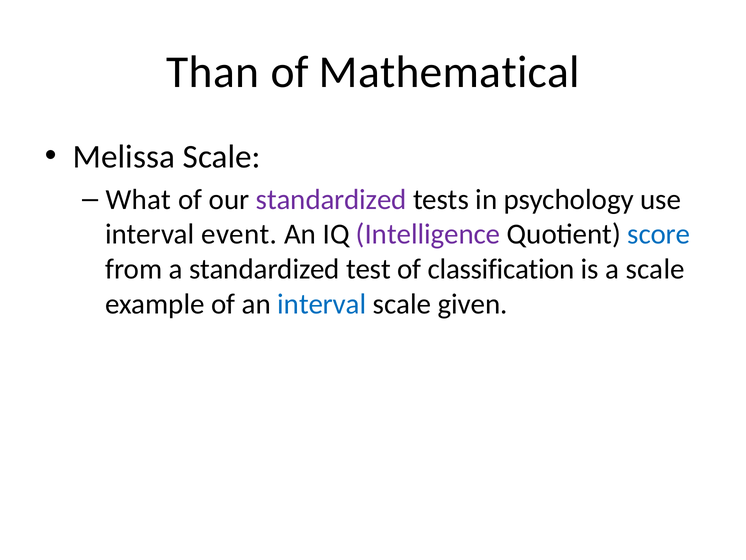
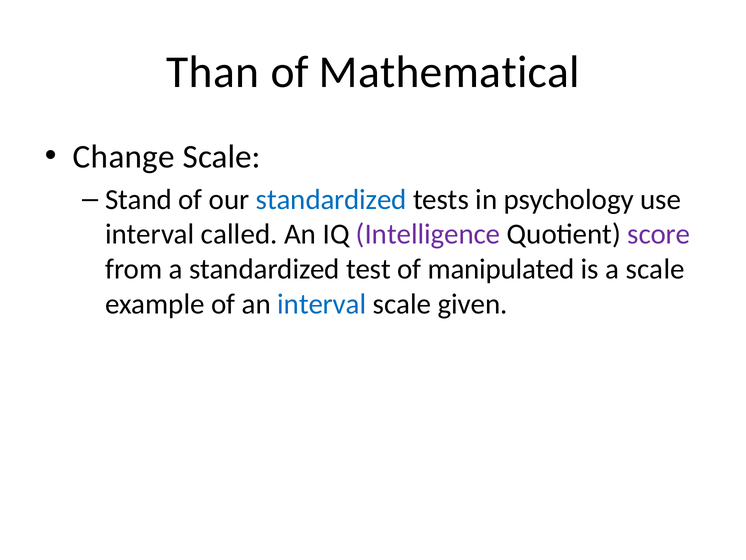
Melissa: Melissa -> Change (124, 156)
What: What -> Stand (139, 199)
standardized colour: purple -> blue (331, 199)
event: event -> called (239, 234)
score colour: blue -> purple (659, 234)
classification: classification -> manipulated (501, 269)
